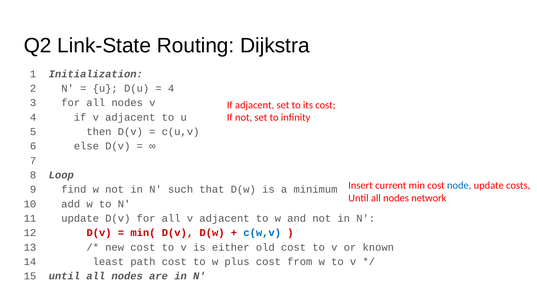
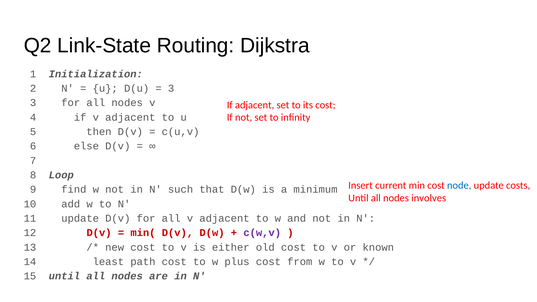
4: 4 -> 3 (171, 88)
network: network -> involves (429, 198)
c(w,v colour: blue -> purple (262, 233)
